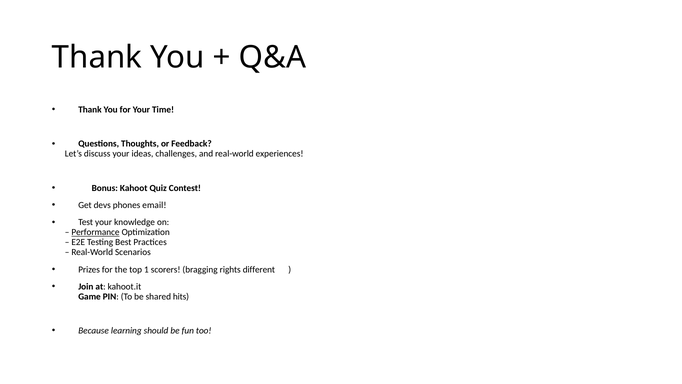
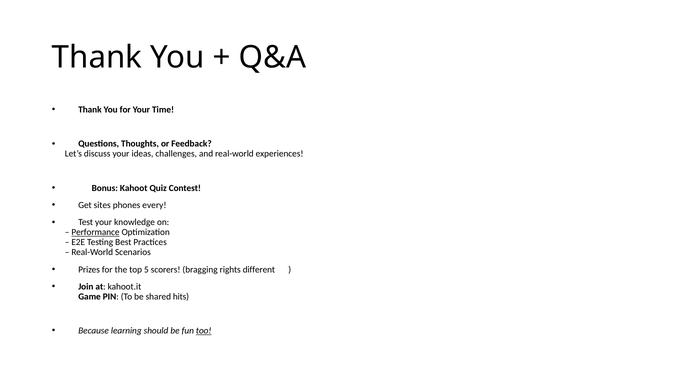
devs: devs -> sites (102, 205)
email: email -> every (154, 205)
1: 1 -> 5 (146, 269)
too underline: none -> present (204, 330)
